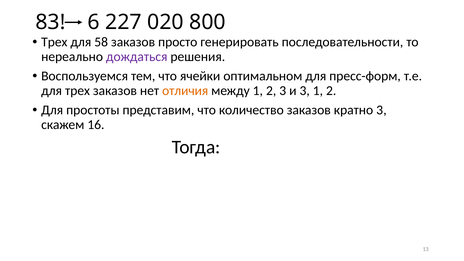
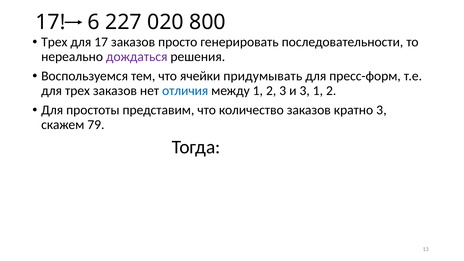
83: 83 -> 17 (50, 22)
для 58: 58 -> 17 (101, 42)
оптимальном: оптимальном -> придумывать (263, 76)
отличия colour: orange -> blue (185, 91)
16: 16 -> 79 (96, 125)
